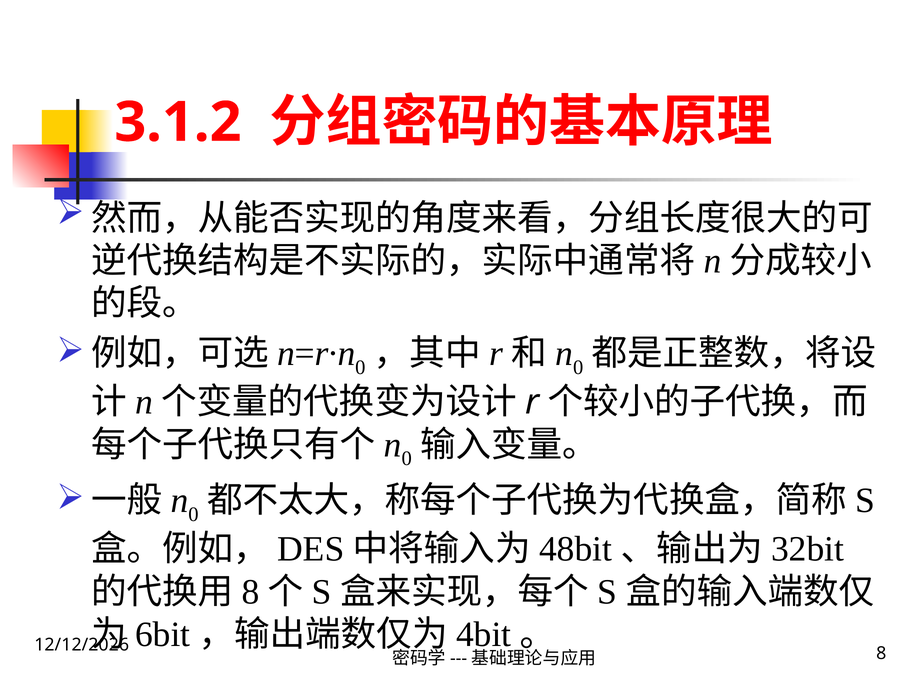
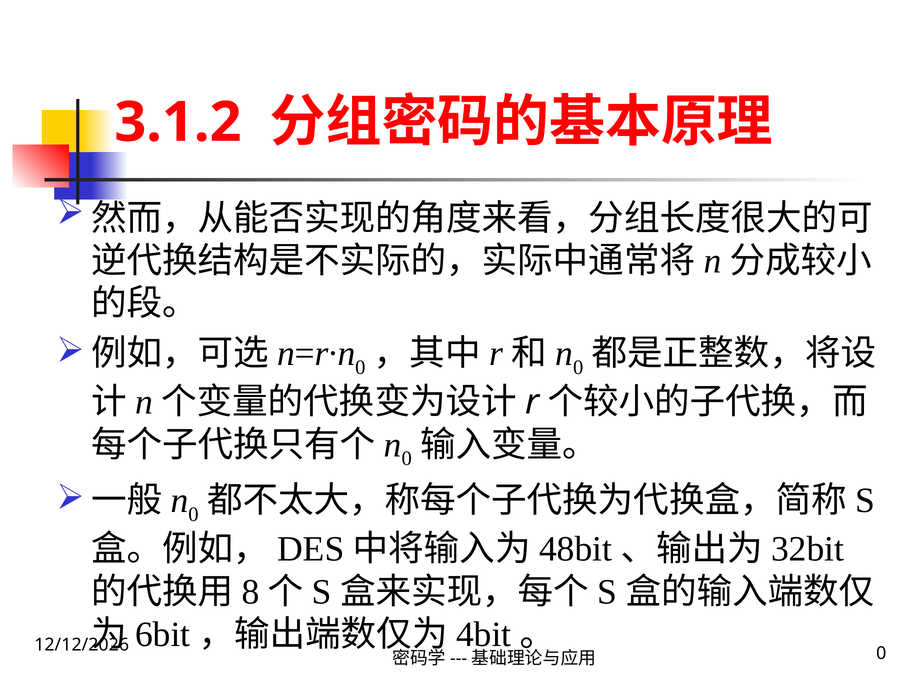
8: 8 -> 0 (881, 654)
